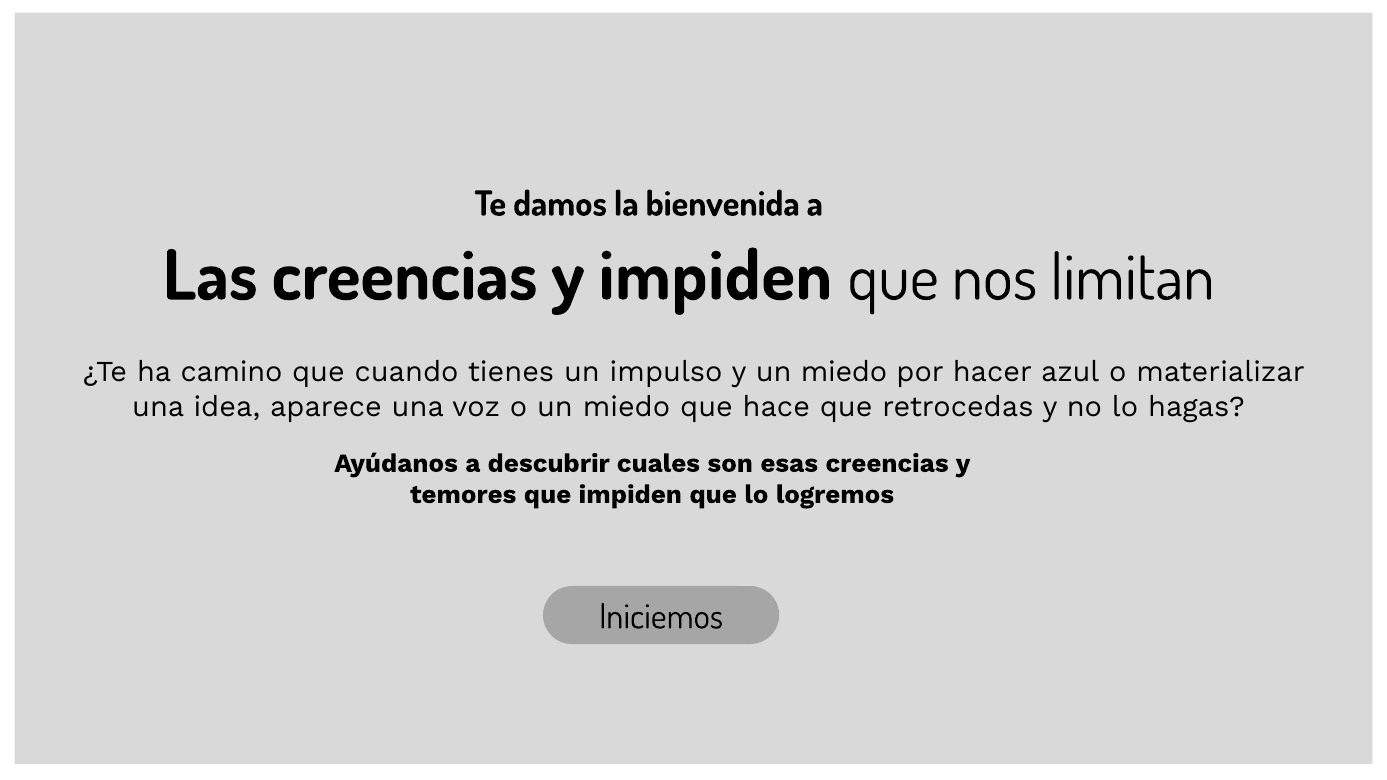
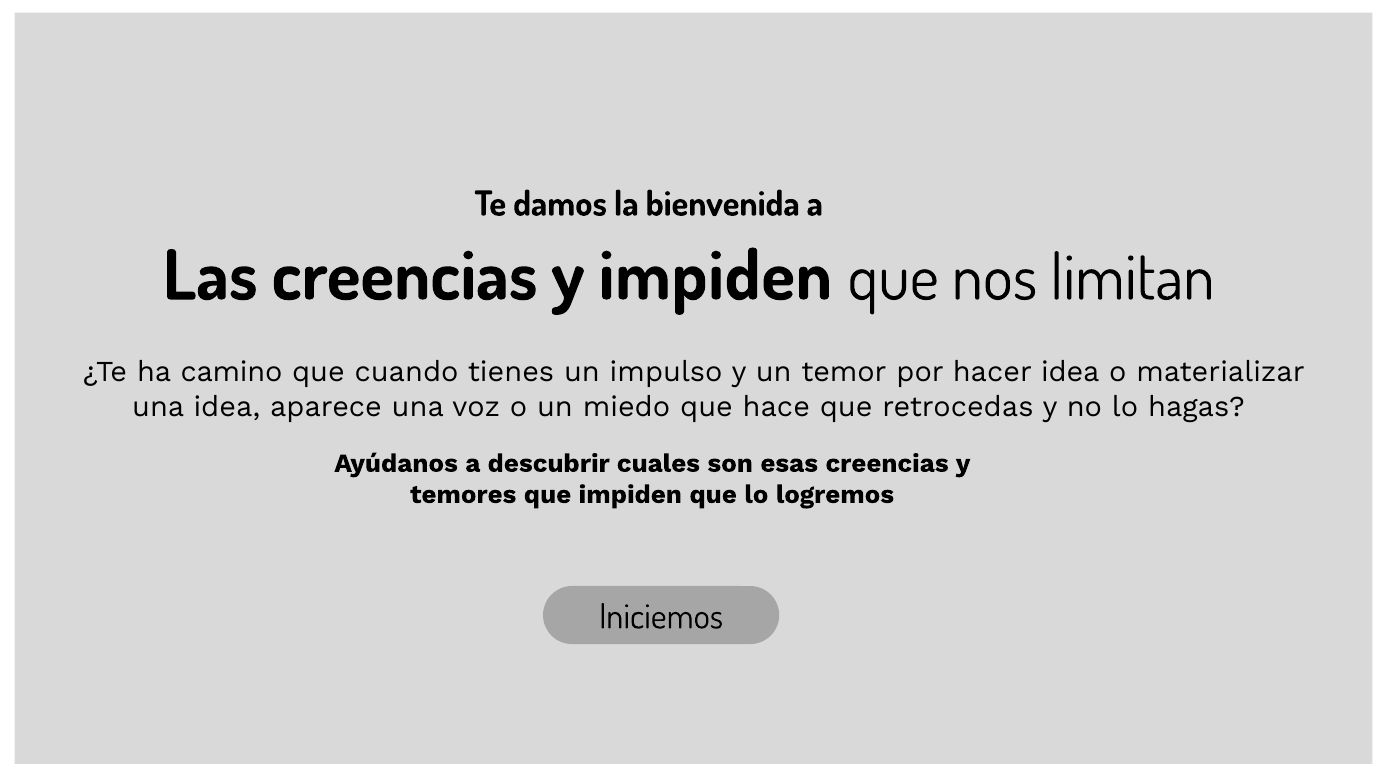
y un miedo: miedo -> temor (844, 372)
hacer azul: azul -> idea (1070, 372)
